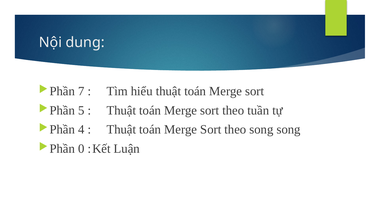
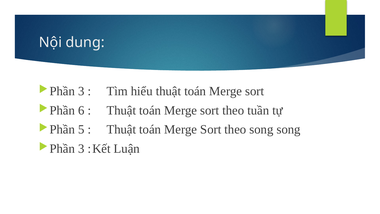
7: 7 -> 3 (81, 91)
5: 5 -> 6 (81, 110)
4: 4 -> 5 (81, 129)
0: 0 -> 3 (81, 149)
